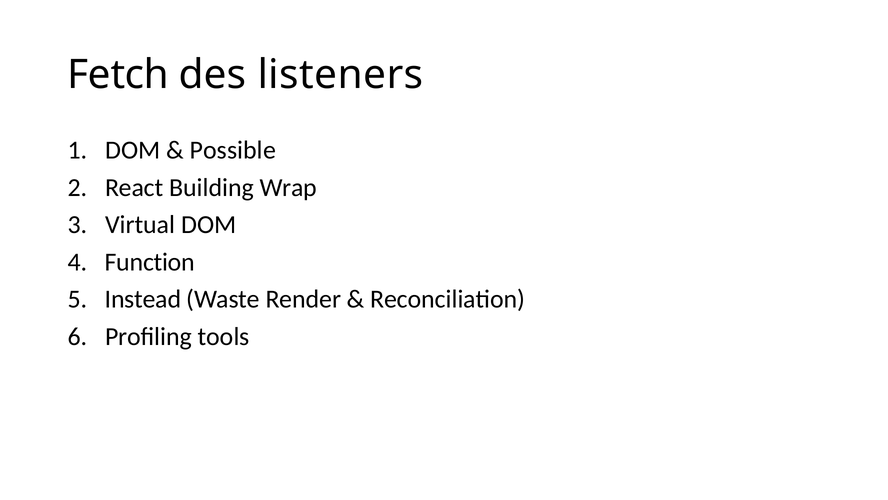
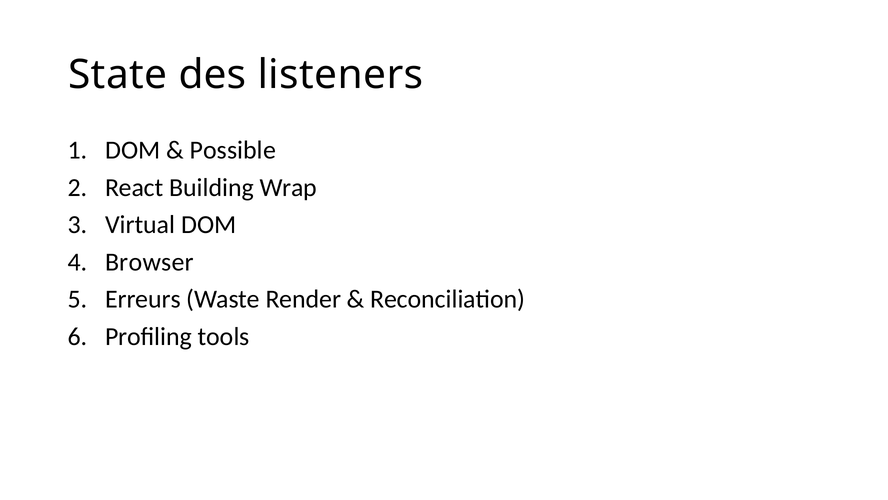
Fetch: Fetch -> State (118, 75)
Function: Function -> Browser (149, 262)
Instead: Instead -> Erreurs (143, 299)
